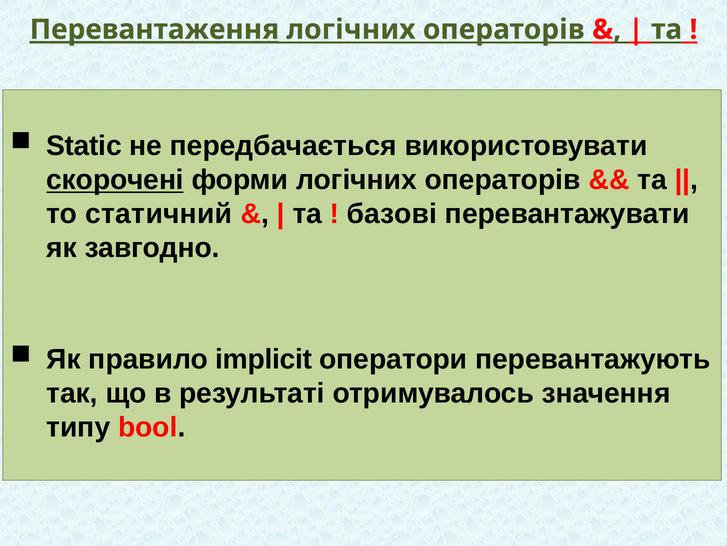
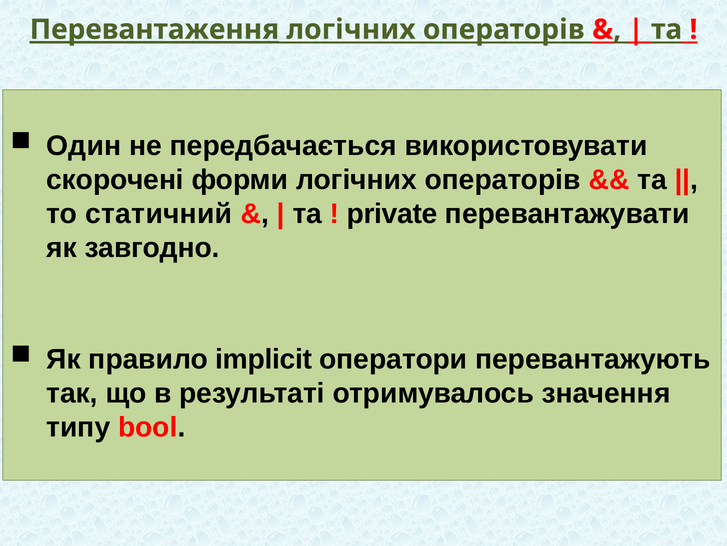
Static: Static -> Один (84, 146)
скорочені underline: present -> none (115, 180)
базові: базові -> private (392, 214)
